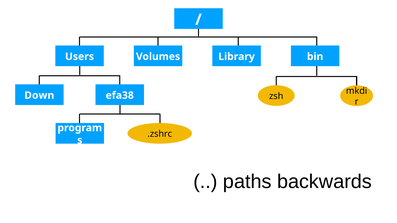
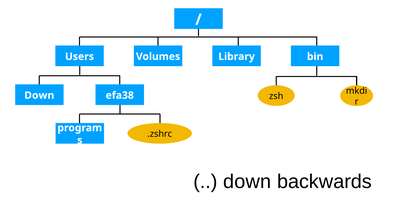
paths: paths -> down (247, 182)
